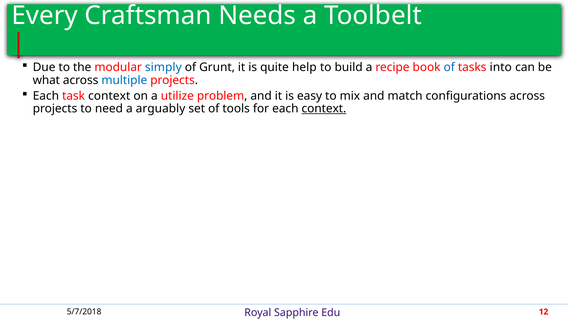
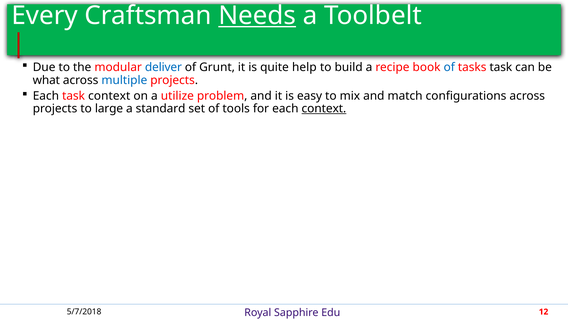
Needs underline: none -> present (257, 16)
simply: simply -> deliver (163, 68)
tasks into: into -> task (501, 68)
need: need -> large (109, 109)
arguably: arguably -> standard (161, 109)
